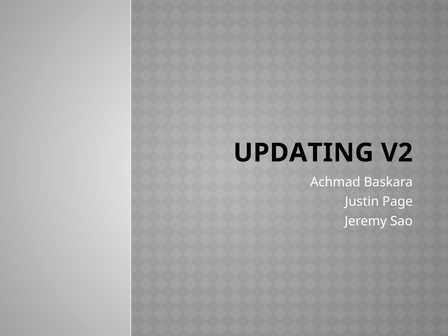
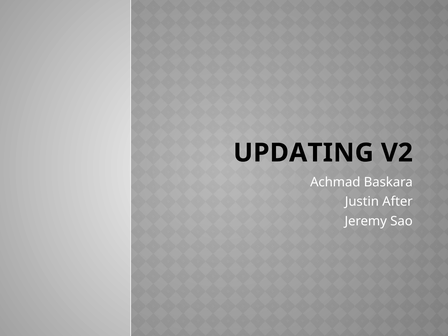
Page: Page -> After (398, 202)
